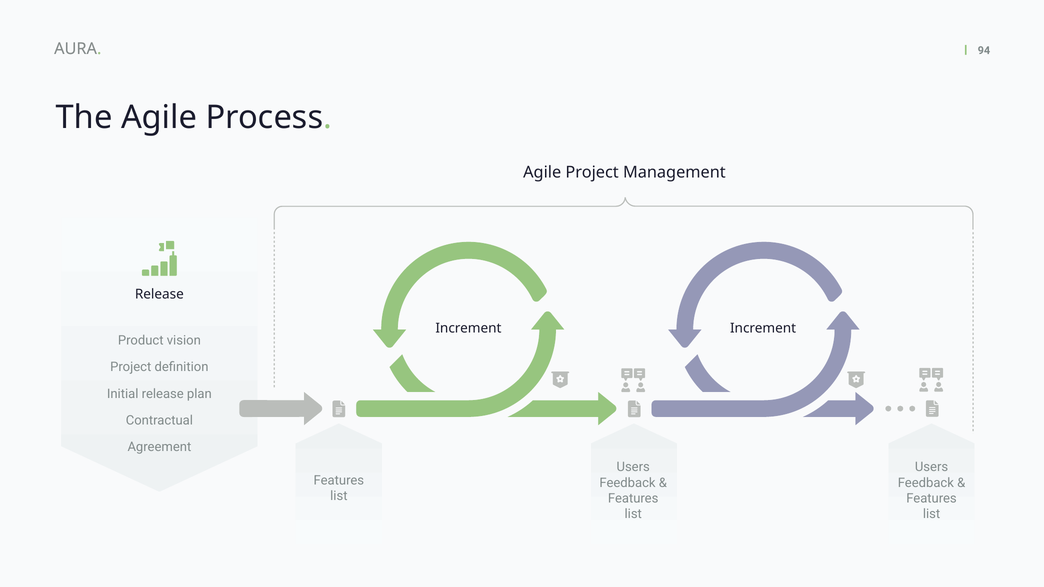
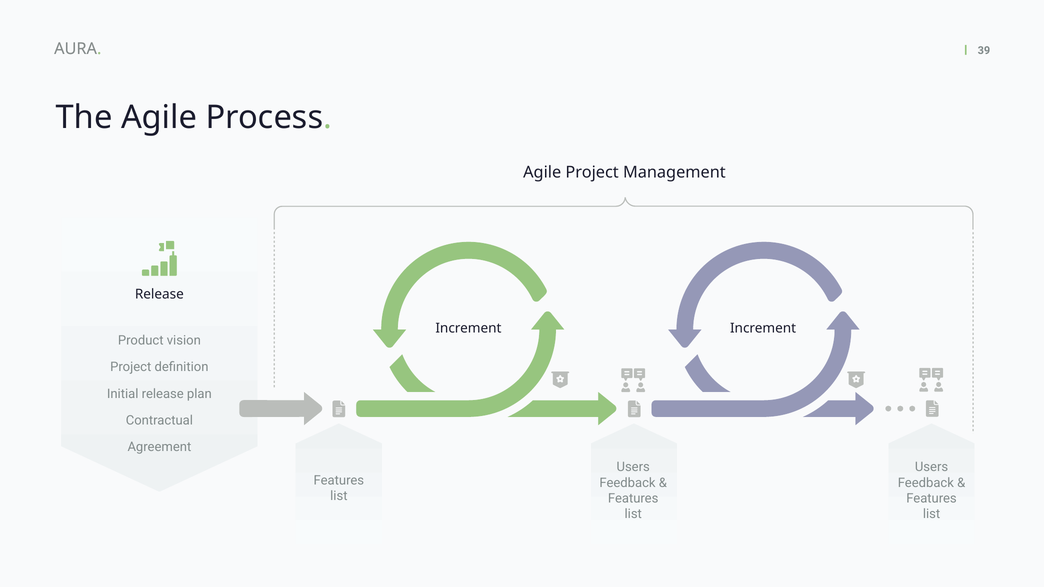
94: 94 -> 39 (984, 50)
